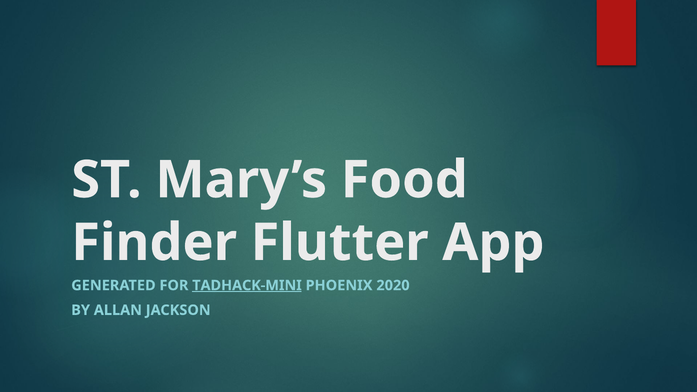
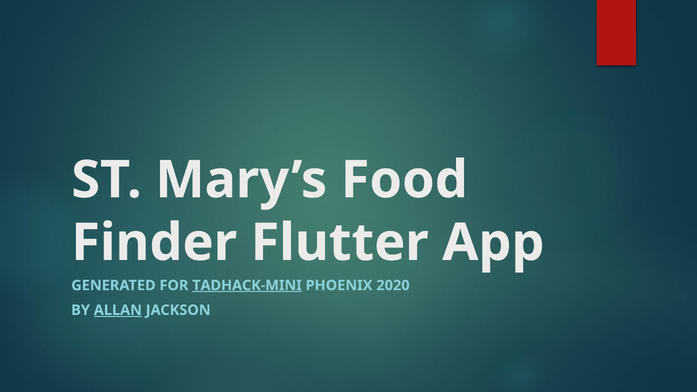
ALLAN underline: none -> present (118, 310)
